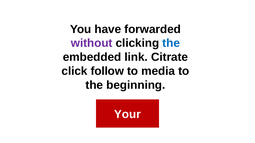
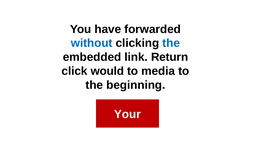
without colour: purple -> blue (92, 43)
Citrate: Citrate -> Return (170, 57)
follow: follow -> would (107, 71)
